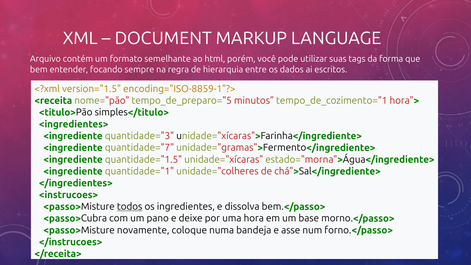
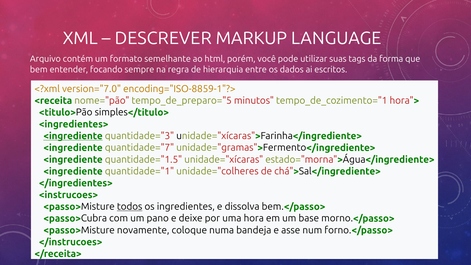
DOCUMENT: DOCUMENT -> DESCREVER (163, 38)
version="1.5: version="1.5 -> version="7.0 (92, 89)
<ingrediente underline: none -> present (73, 136)
